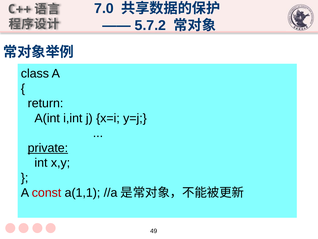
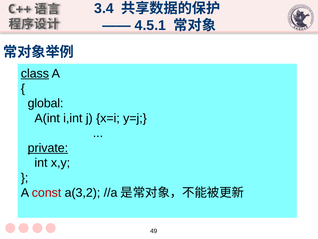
7.0: 7.0 -> 3.4 (104, 8)
5.7.2: 5.7.2 -> 4.5.1 (150, 25)
class underline: none -> present (35, 73)
return: return -> global (46, 103)
a(1,1: a(1,1 -> a(3,2 (82, 192)
